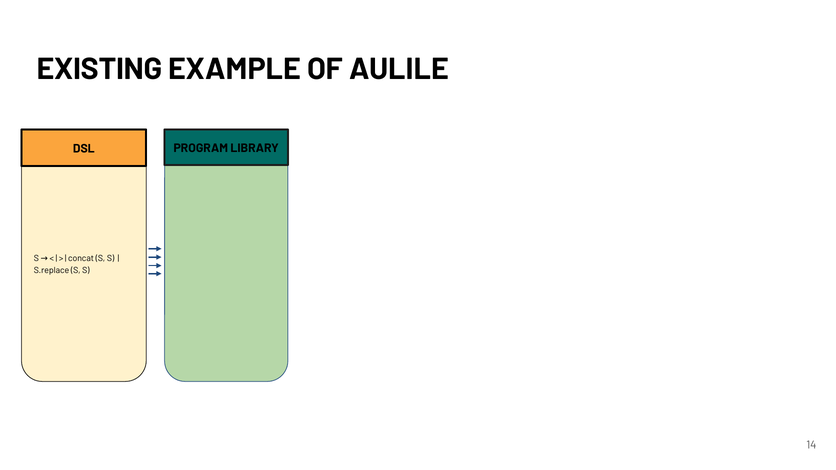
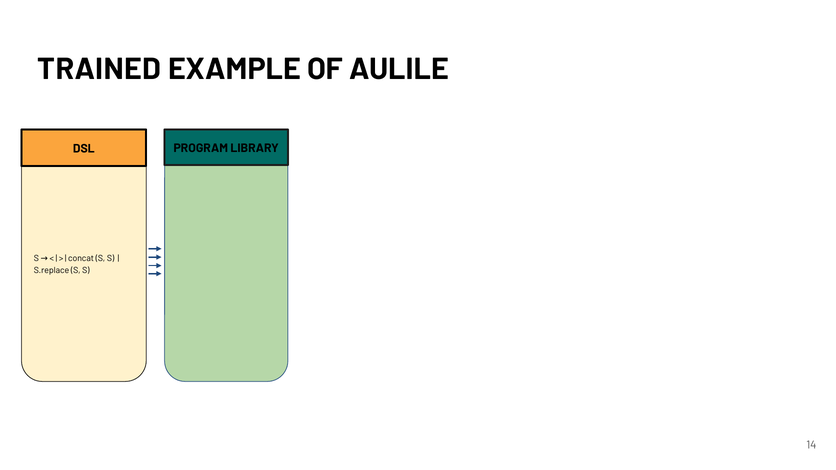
EXISTING: EXISTING -> TRAINED (99, 69)
